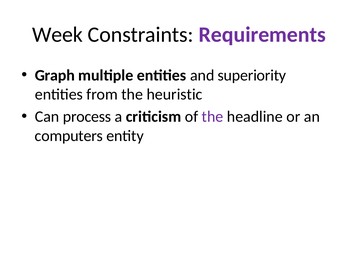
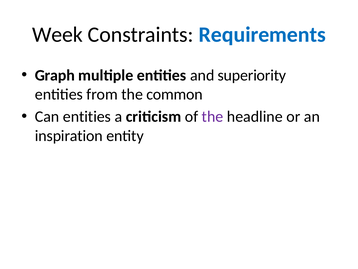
Requirements colour: purple -> blue (262, 35)
heuristic: heuristic -> common (175, 94)
Can process: process -> entities (87, 116)
computers: computers -> inspiration (69, 136)
